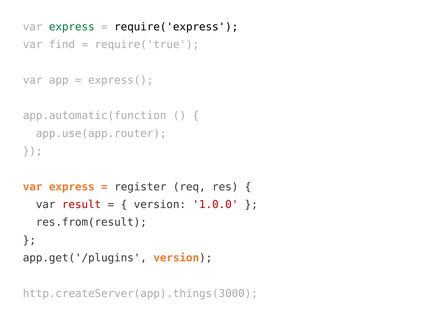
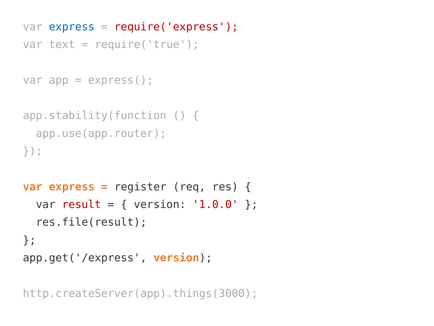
express colour: green -> blue (72, 27)
require('express colour: black -> red (176, 27)
find: find -> text (62, 45)
app.automatic(function: app.automatic(function -> app.stability(function (95, 116)
res.from(result: res.from(result -> res.file(result (91, 222)
app.get('/plugins: app.get('/plugins -> app.get('/express (85, 258)
